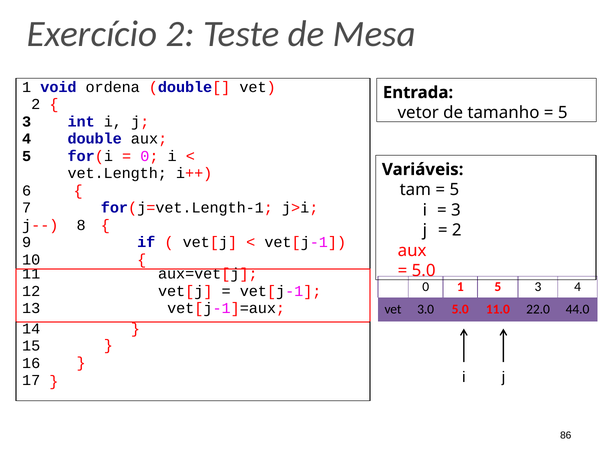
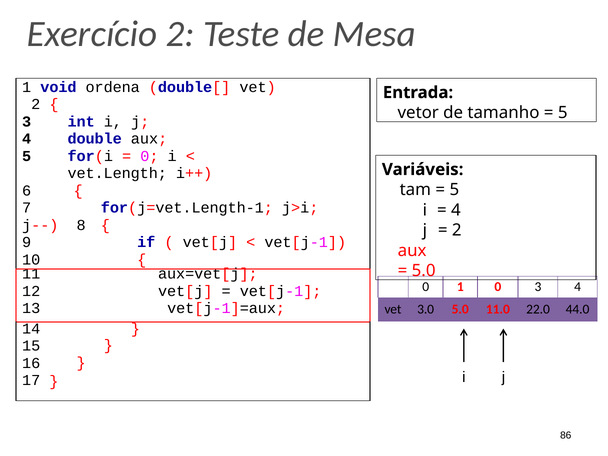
3: 3 -> 4 (456, 210)
1 5: 5 -> 0 (498, 287)
